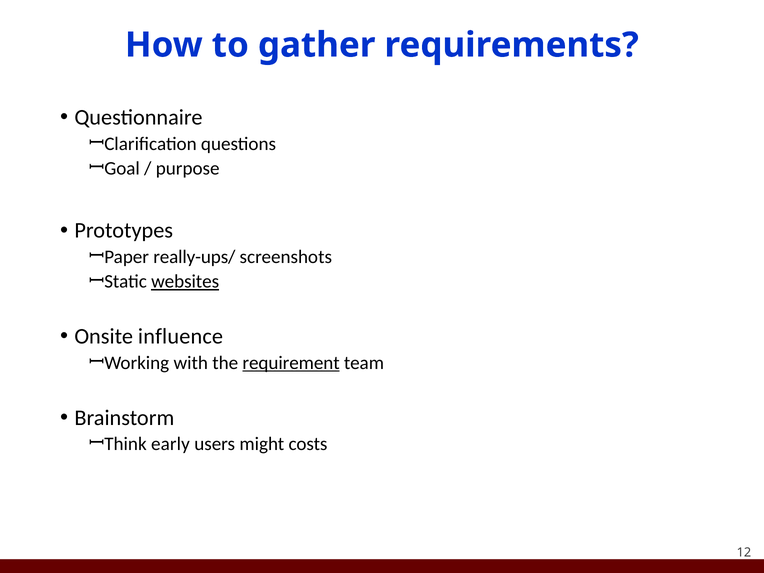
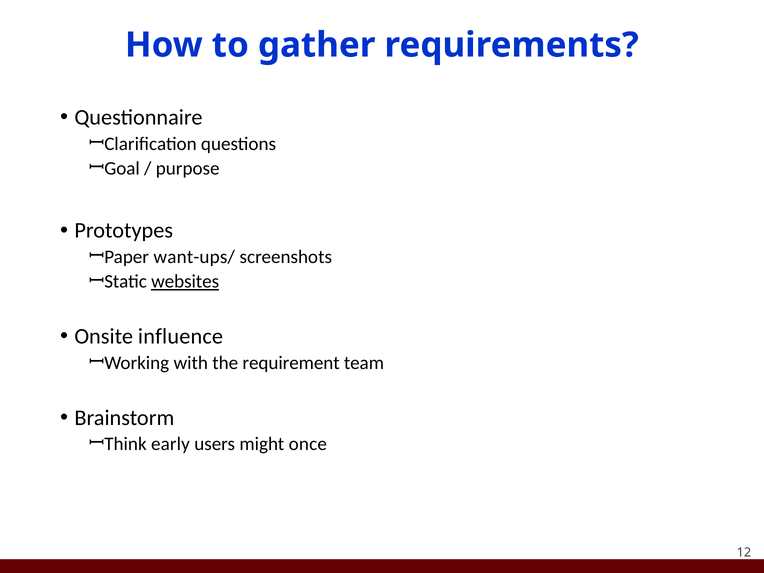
really-ups/: really-ups/ -> want-ups/ (194, 257)
requirement underline: present -> none (291, 363)
costs: costs -> once (308, 444)
